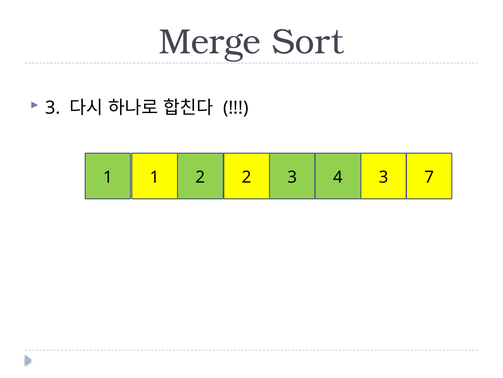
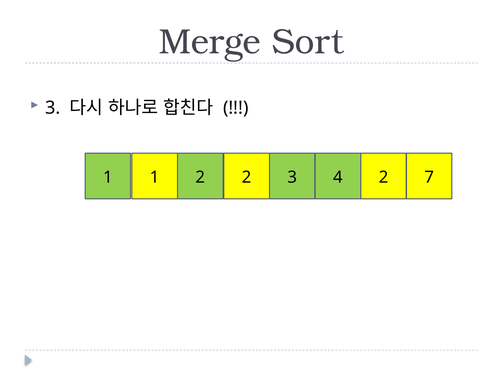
3: 3 -> 2 (384, 177)
